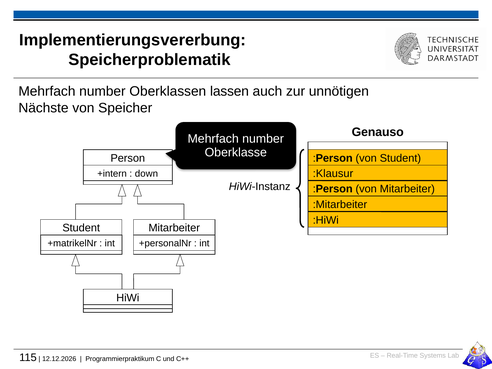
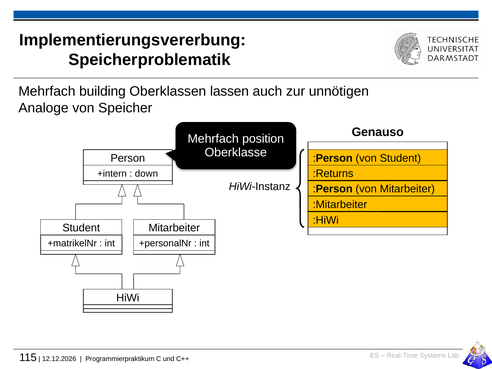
number: number -> building (102, 91)
Nächste: Nächste -> Analoge (43, 108)
number: number -> position (263, 139)
:Klausur: :Klausur -> :Returns (333, 174)
